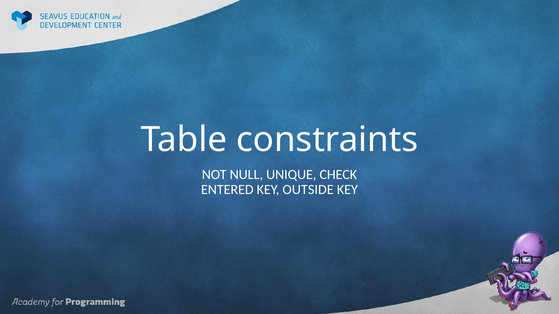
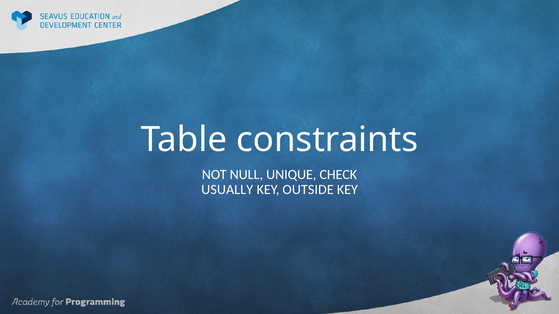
ENTERED: ENTERED -> USUALLY (227, 190)
